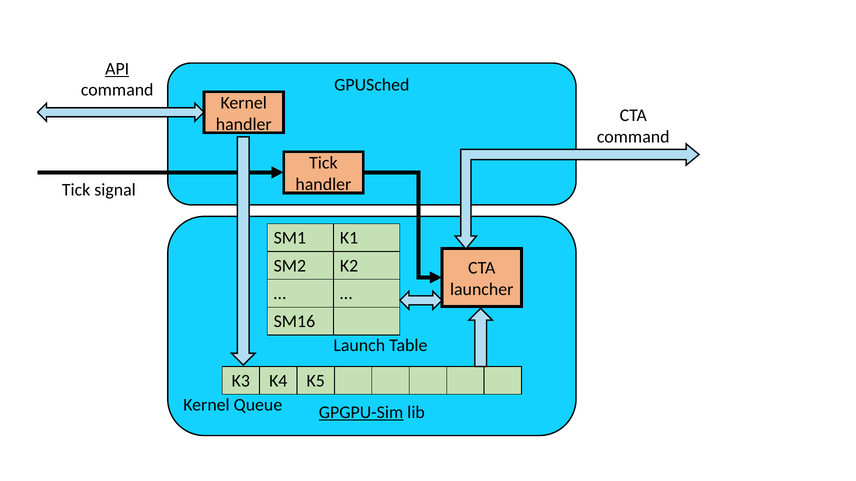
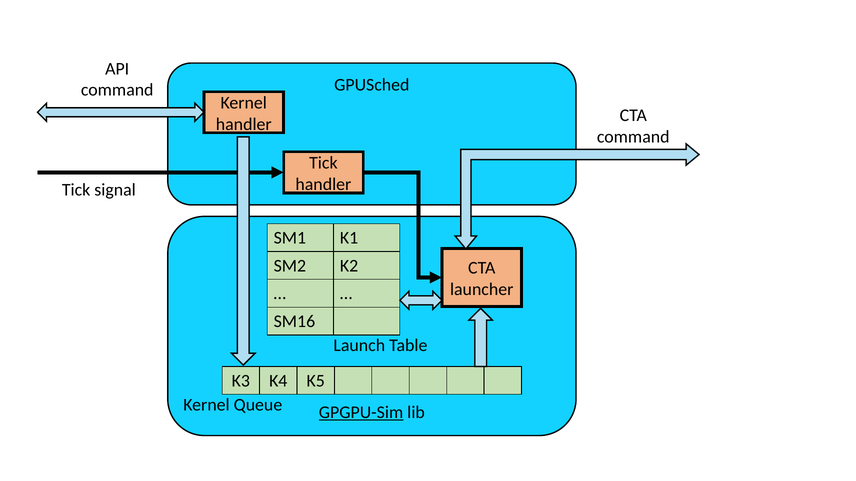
API underline: present -> none (117, 69)
